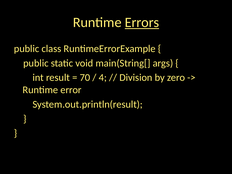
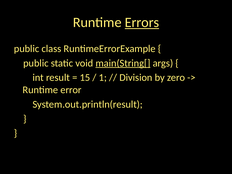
main(String[ underline: none -> present (123, 63)
70: 70 -> 15 (85, 78)
4: 4 -> 1 (103, 78)
